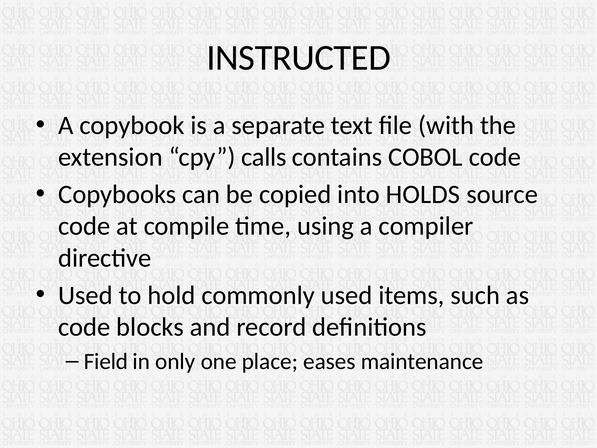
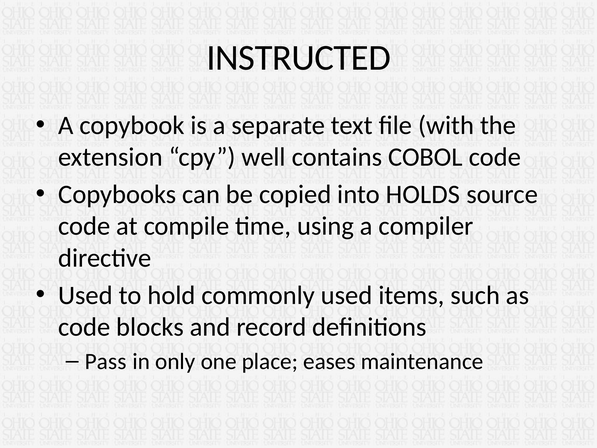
calls: calls -> well (264, 157)
Field: Field -> Pass (106, 361)
